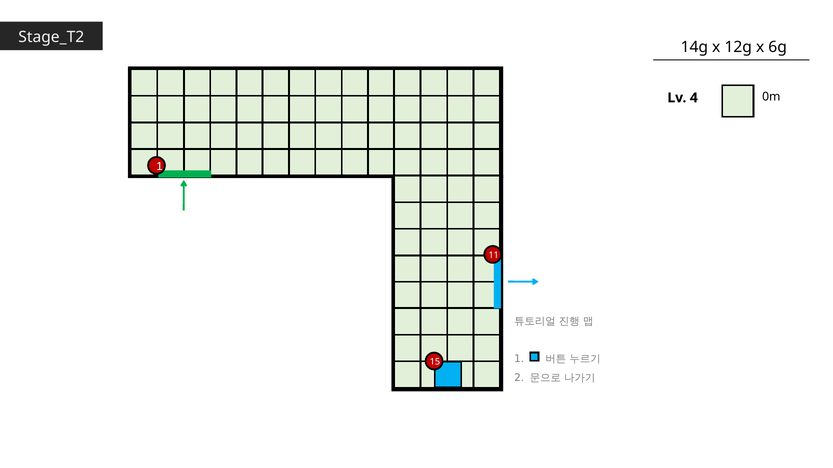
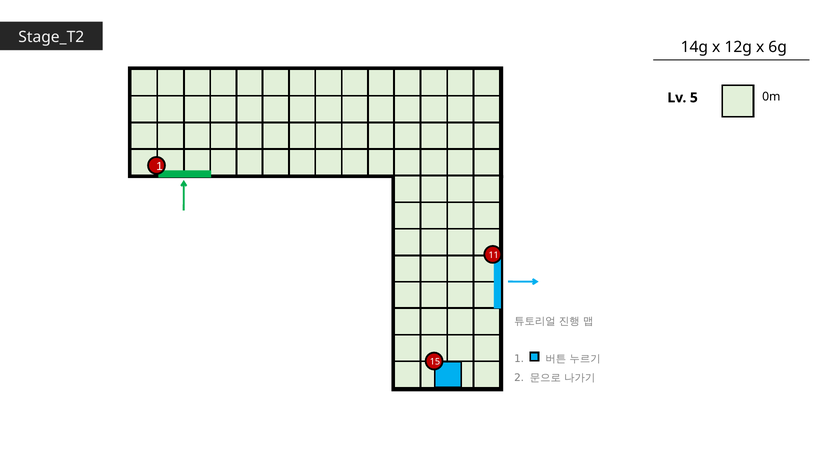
4: 4 -> 5 (694, 98)
